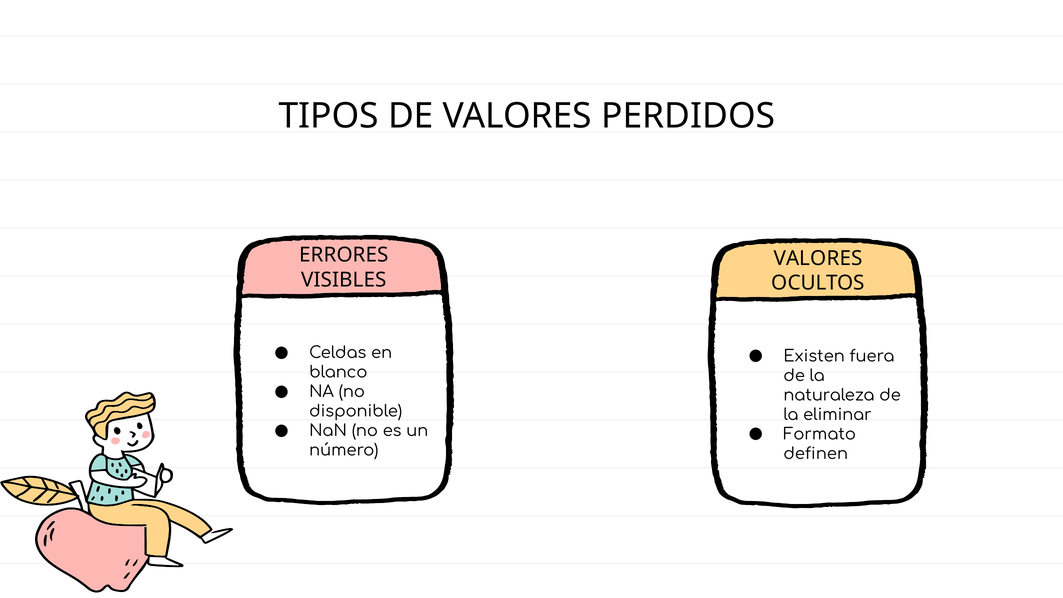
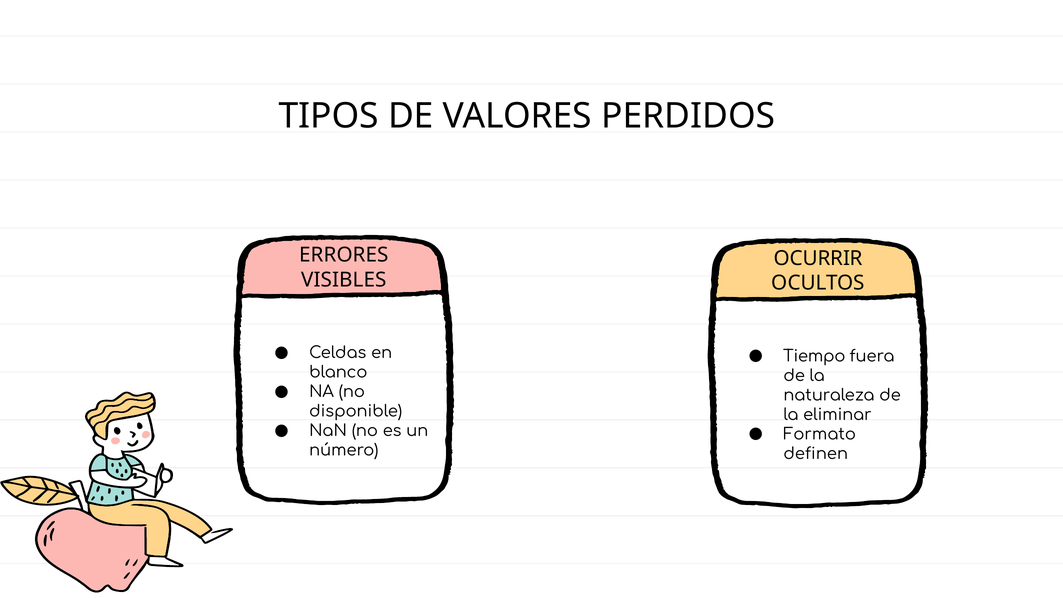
VALORES: VALORES -> OCURRIR (818, 258)
Existen: Existen -> Tiempo (814, 356)
